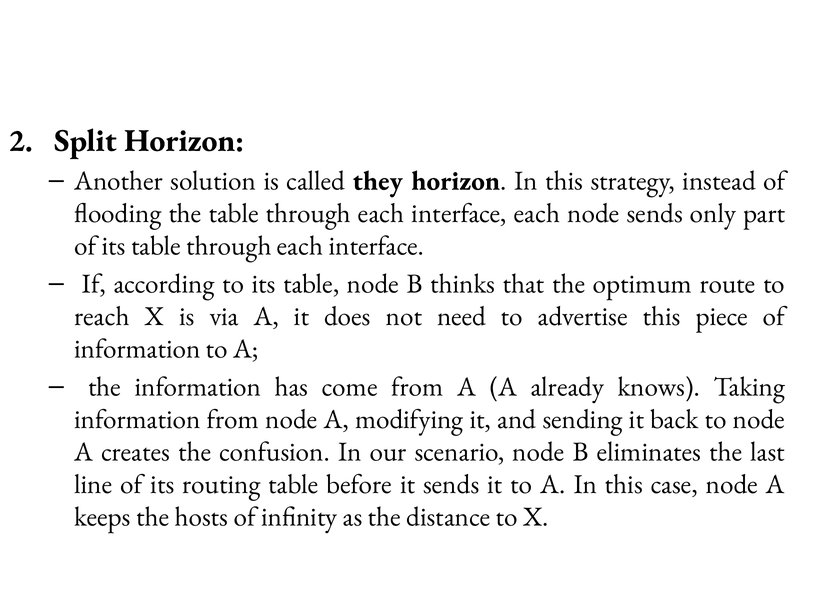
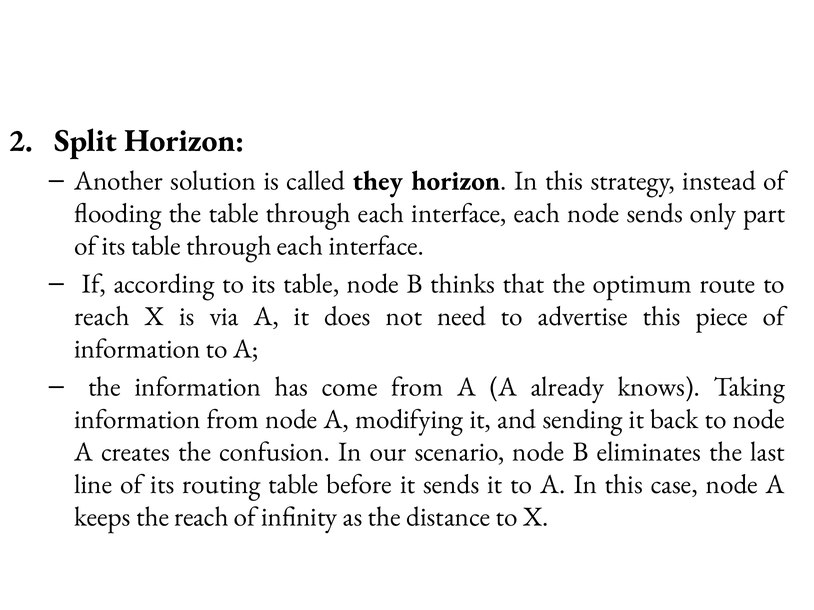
the hosts: hosts -> reach (202, 517)
